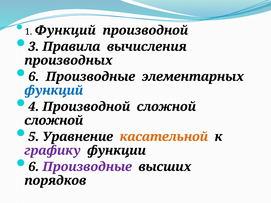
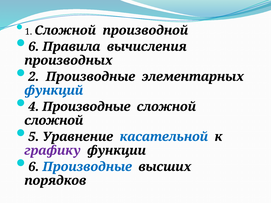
1 Функций: Функций -> Сложной (65, 30)
3: 3 -> 6 (34, 47)
6: 6 -> 2 (34, 77)
4 Производной: Производной -> Производные (86, 107)
касательной colour: orange -> blue (164, 137)
Производные colour: purple -> blue (87, 167)
